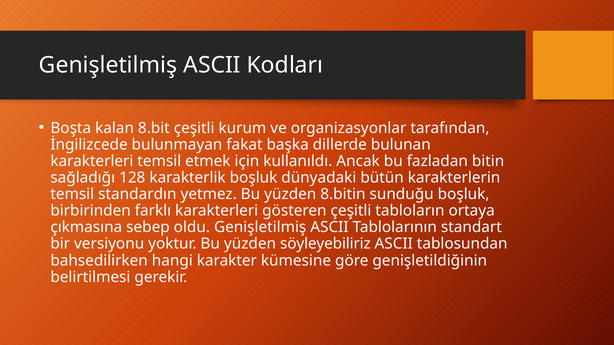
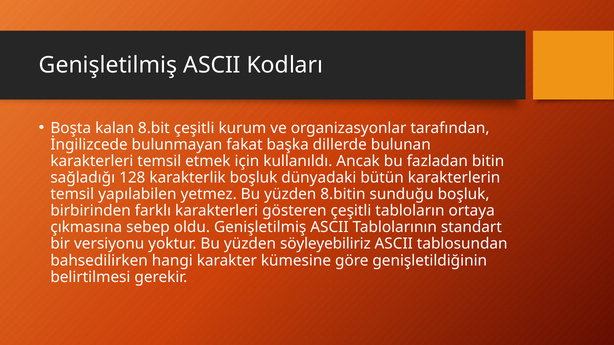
standardın: standardın -> yapılabilen (137, 194)
